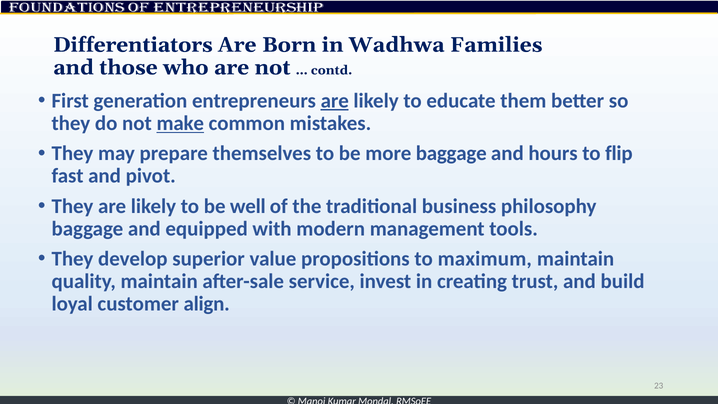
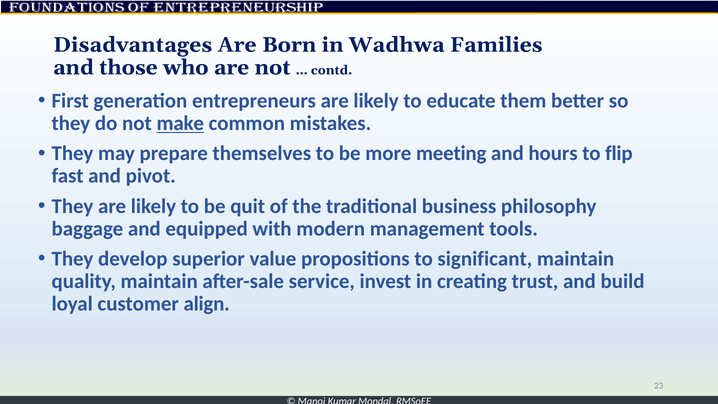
Differentiators: Differentiators -> Disadvantages (133, 45)
are underline: present -> none (335, 101)
more baggage: baggage -> meeting (451, 153)
well: well -> quit (248, 206)
maximum: maximum -> significant (485, 259)
